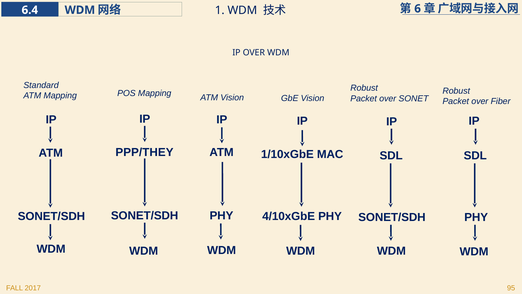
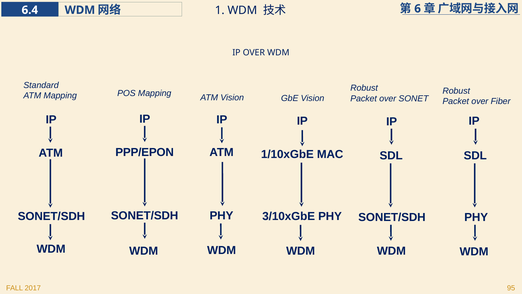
PPP/THEY: PPP/THEY -> PPP/EPON (145, 152)
4/10xGbE: 4/10xGbE -> 3/10xGbE (289, 216)
